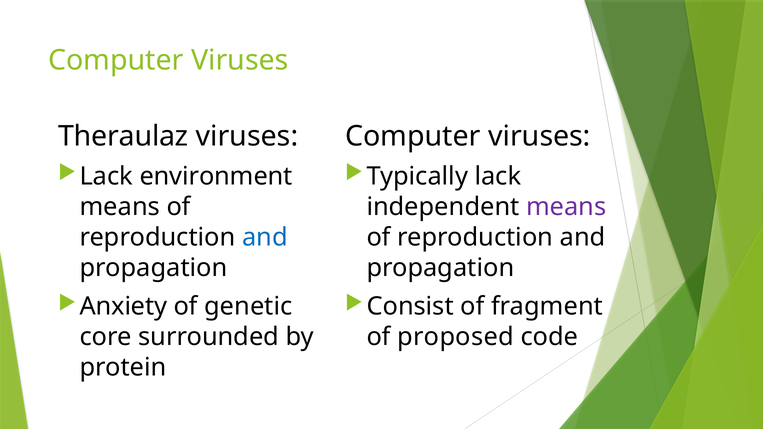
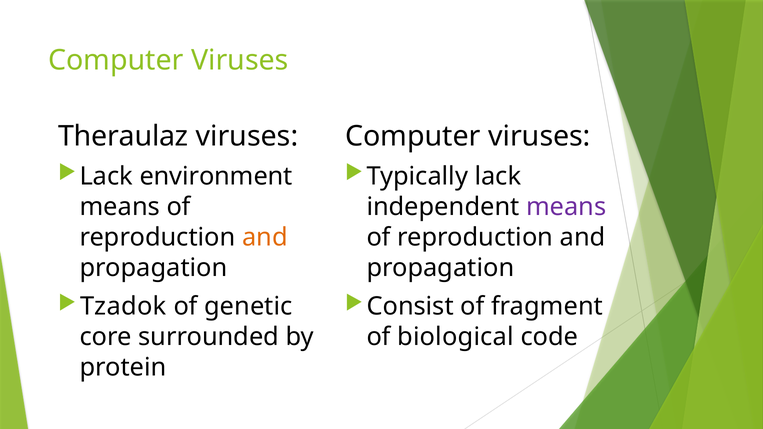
and colour: blue -> orange (265, 238)
Anxiety: Anxiety -> Tzadok (123, 307)
proposed: proposed -> biological (456, 337)
